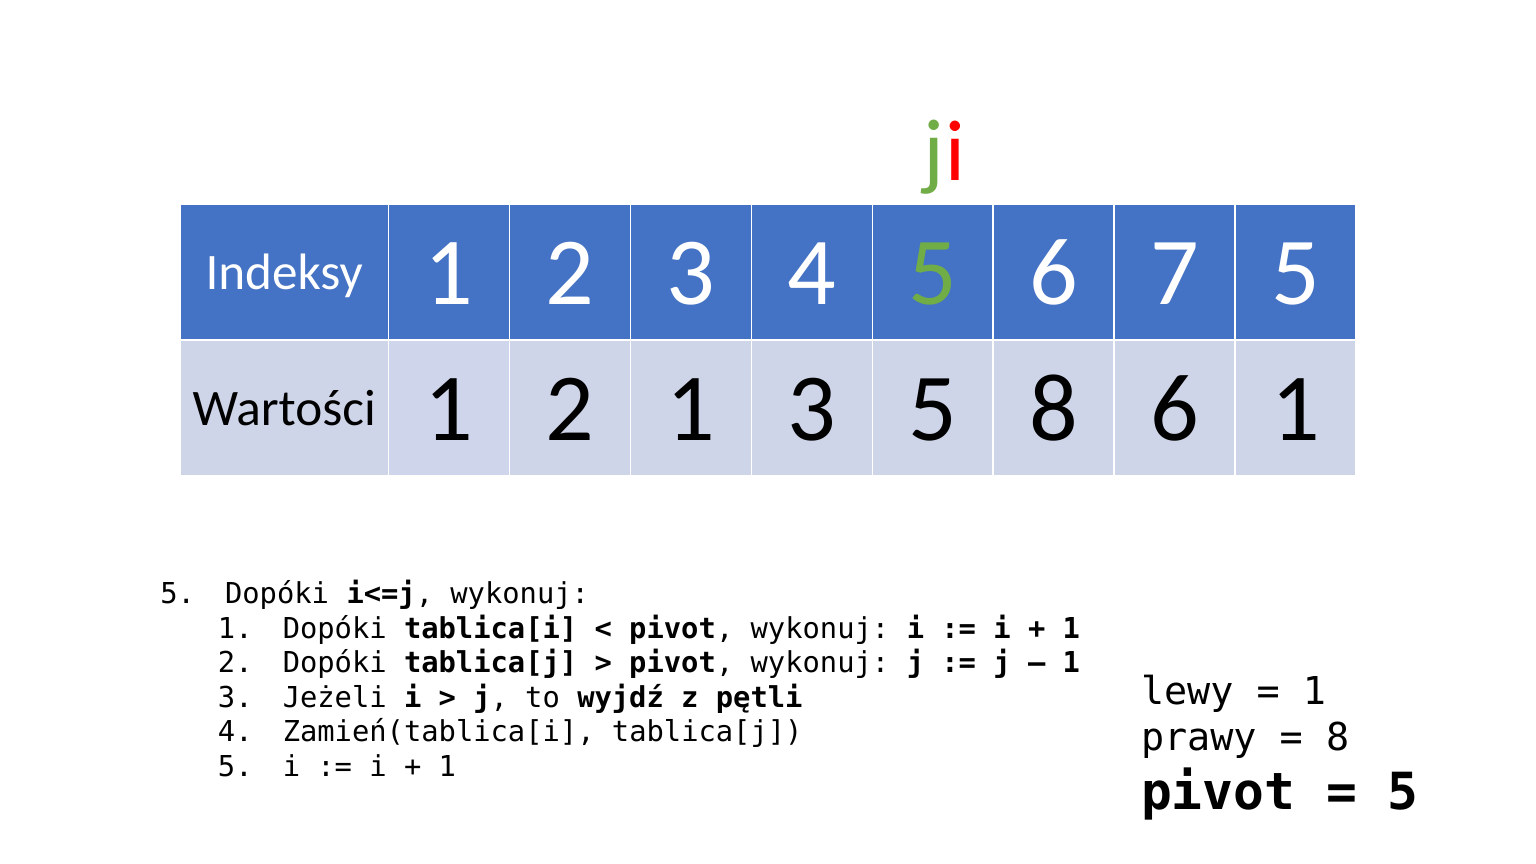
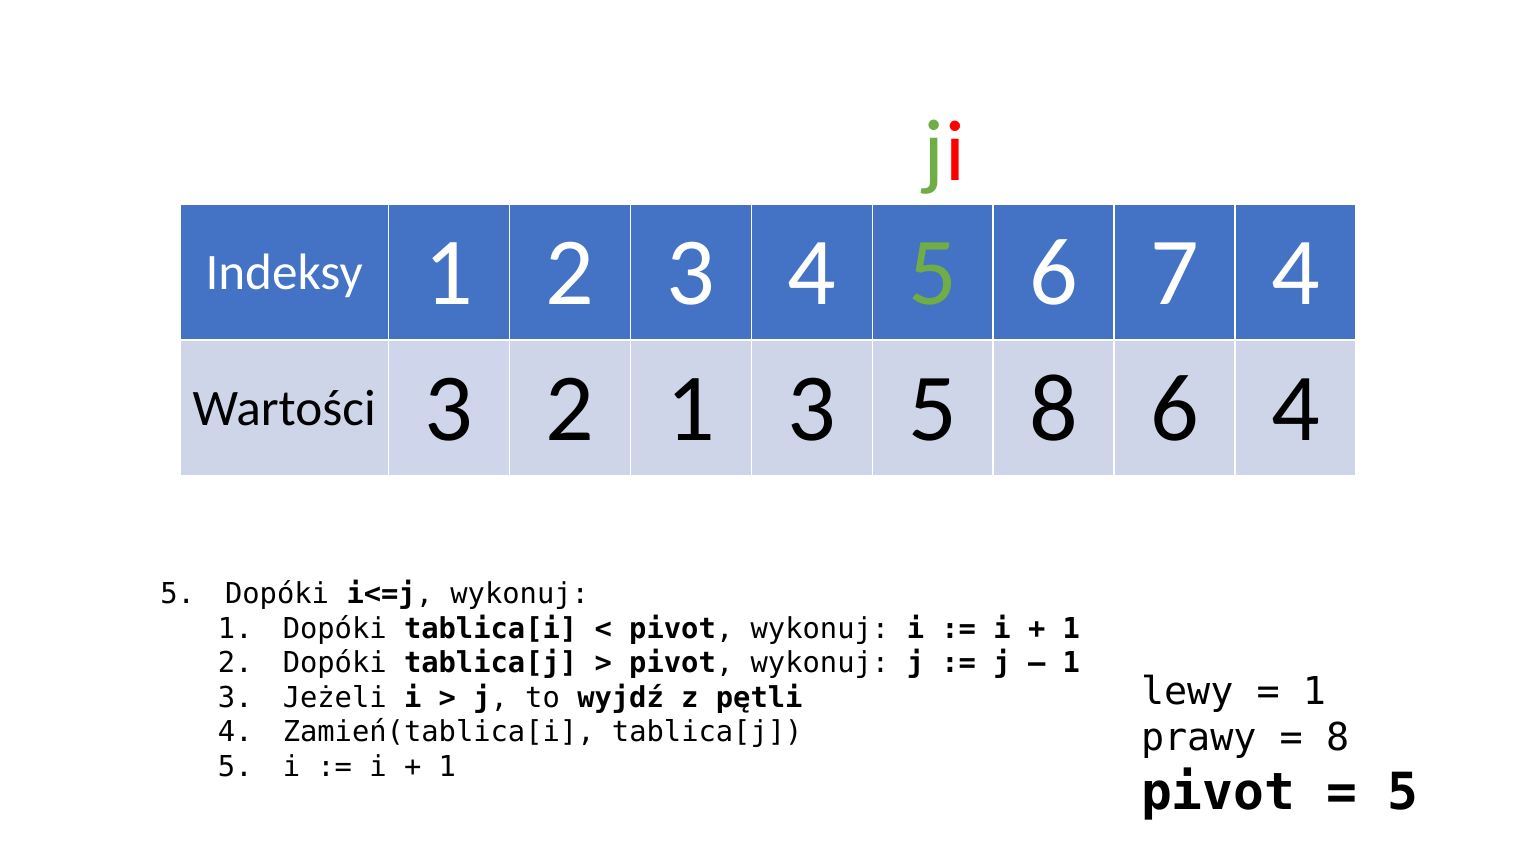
7 5: 5 -> 4 (1295, 273)
Wartości 1: 1 -> 3 (449, 409)
6 1: 1 -> 4 (1295, 409)
